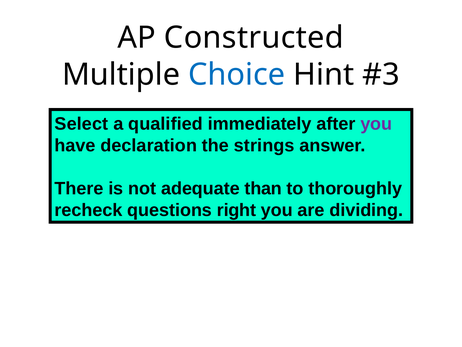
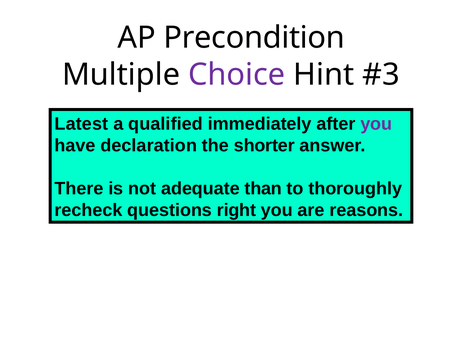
Constructed: Constructed -> Precondition (254, 38)
Choice colour: blue -> purple (237, 75)
Select: Select -> Latest (81, 124)
strings: strings -> shorter (264, 145)
dividing: dividing -> reasons (366, 210)
